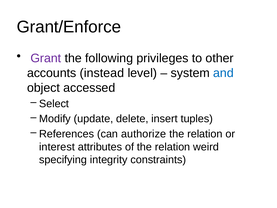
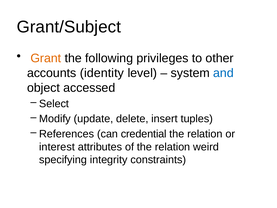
Grant/Enforce: Grant/Enforce -> Grant/Subject (69, 27)
Grant colour: purple -> orange (46, 58)
instead: instead -> identity (102, 73)
authorize: authorize -> credential (144, 134)
